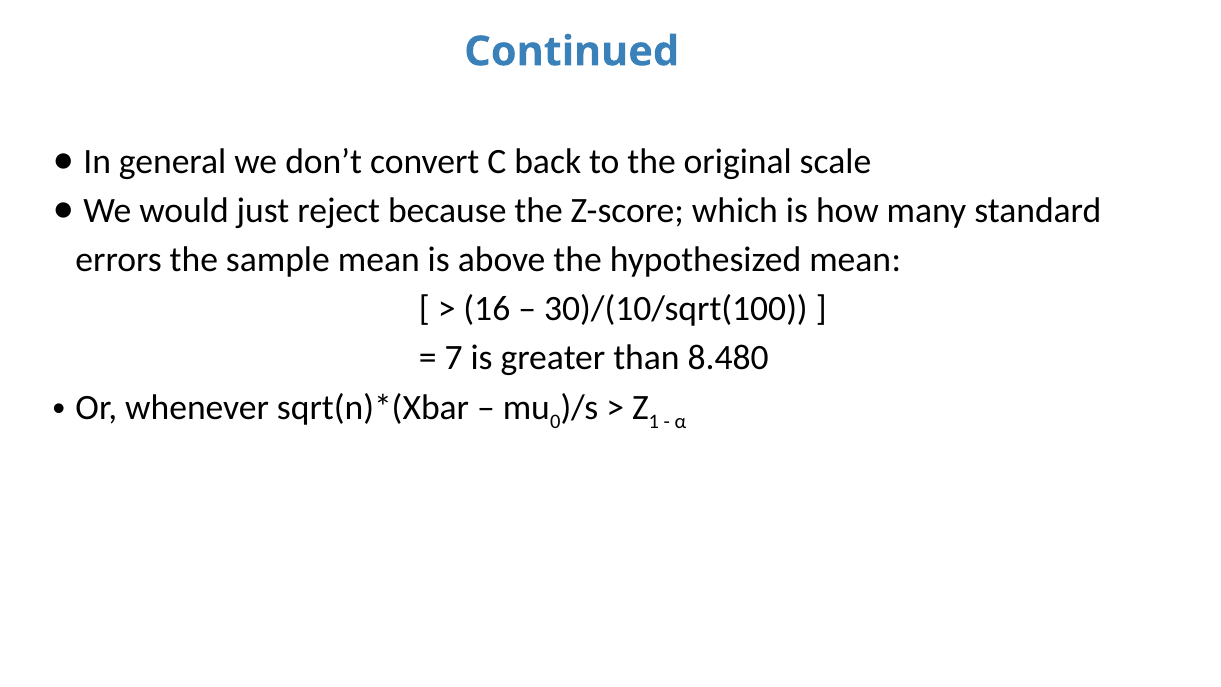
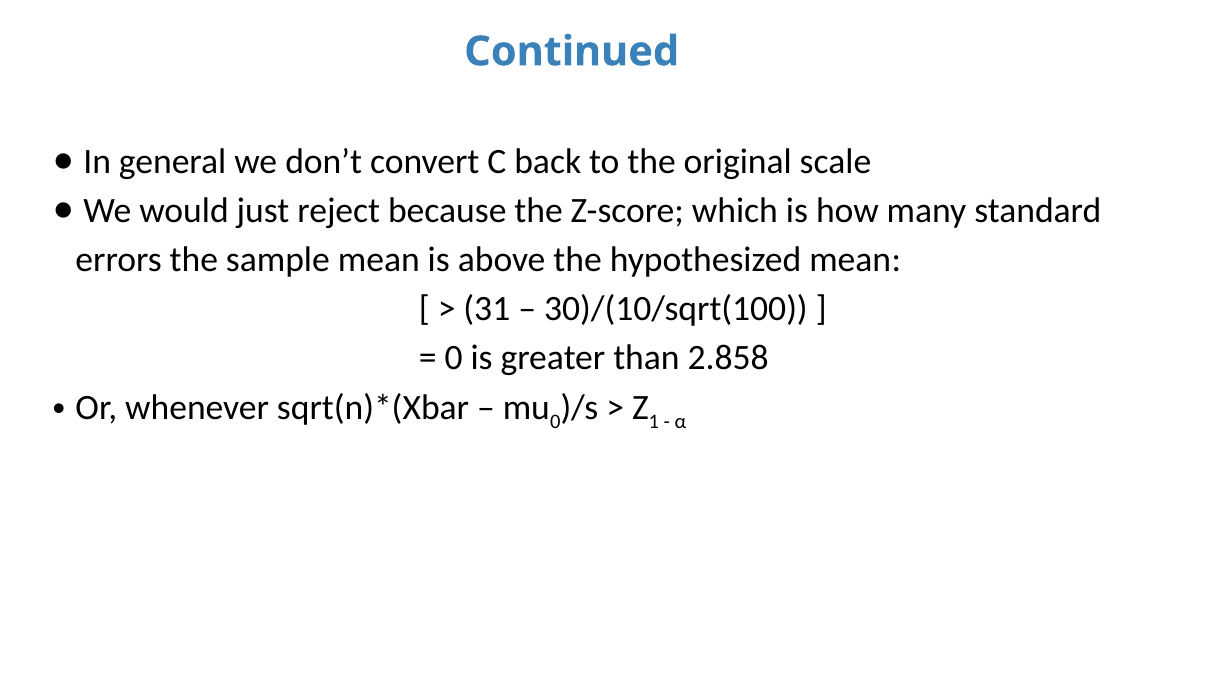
16: 16 -> 31 (487, 309)
7: 7 -> 0 (454, 358)
8.480: 8.480 -> 2.858 (728, 358)
